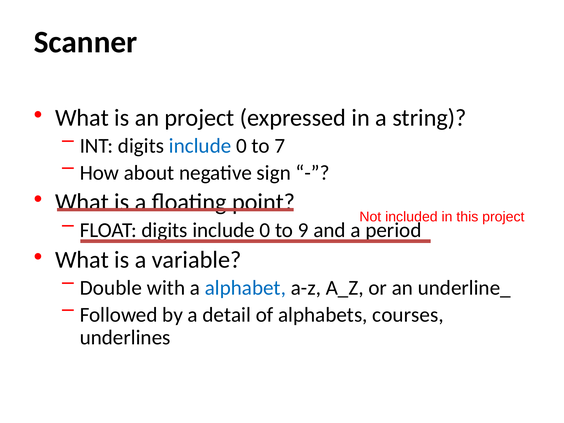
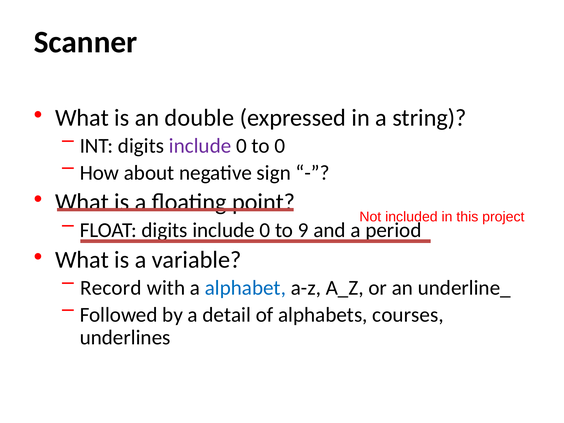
an project: project -> double (199, 118)
include colour: blue -> purple (200, 146)
to 7: 7 -> 0 (280, 146)
Double: Double -> Record (111, 288)
